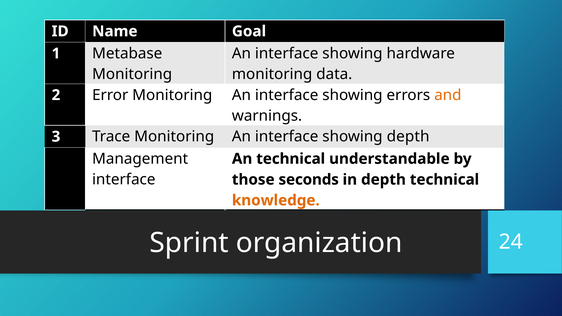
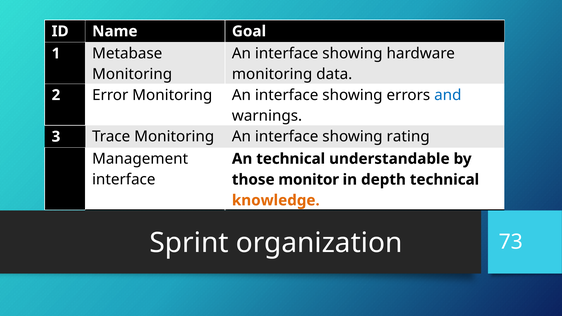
and colour: orange -> blue (448, 95)
showing depth: depth -> rating (408, 137)
seconds: seconds -> monitor (309, 180)
24: 24 -> 73 (511, 242)
